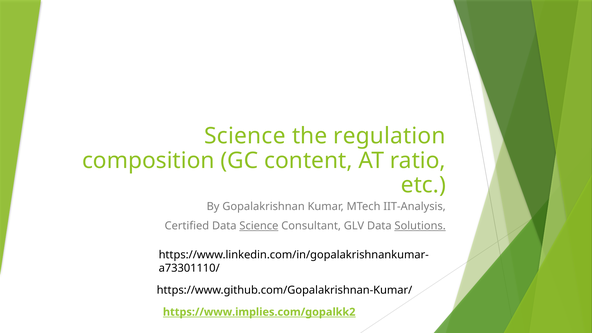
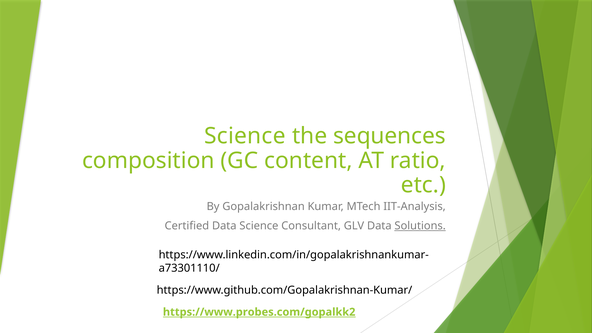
regulation: regulation -> sequences (389, 136)
Science underline: present -> none (259, 226)
https://www.implies.com/gopalkk2: https://www.implies.com/gopalkk2 -> https://www.probes.com/gopalkk2 (259, 312)
